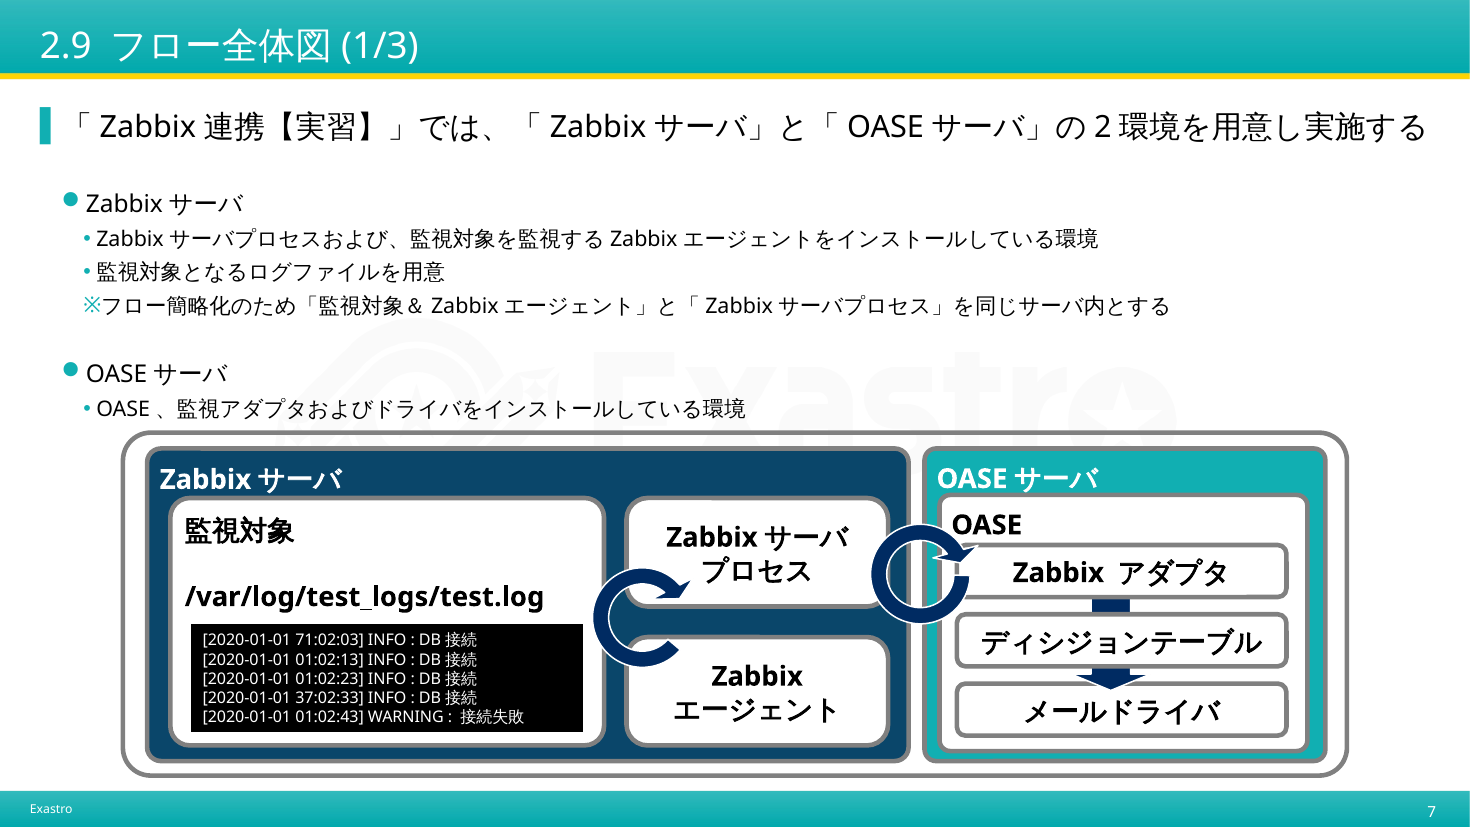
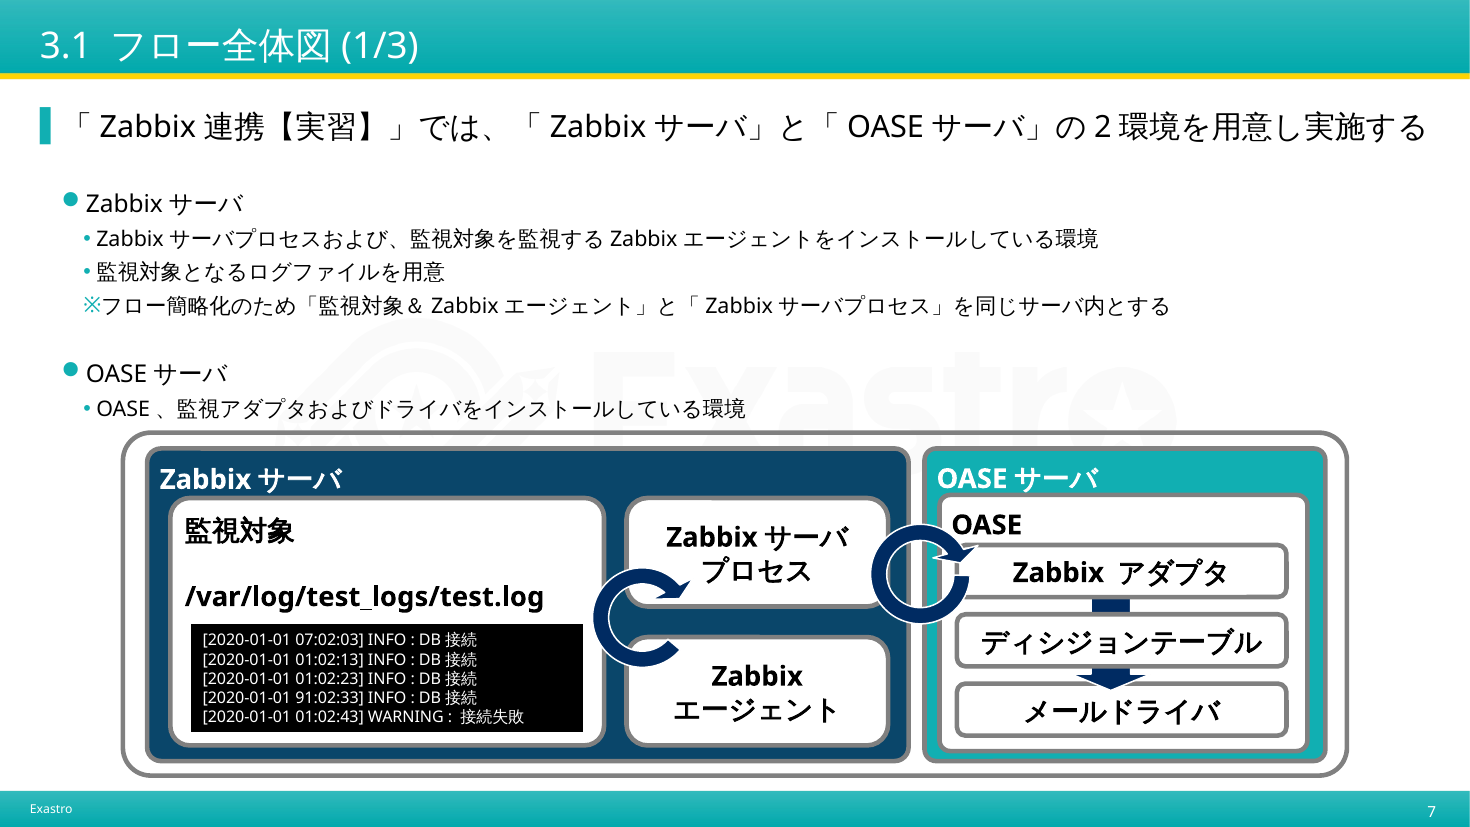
2.9: 2.9 -> 3.1 (66, 47)
71:02:03: 71:02:03 -> 07:02:03 (330, 640)
37:02:33: 37:02:33 -> 91:02:33 (330, 698)
